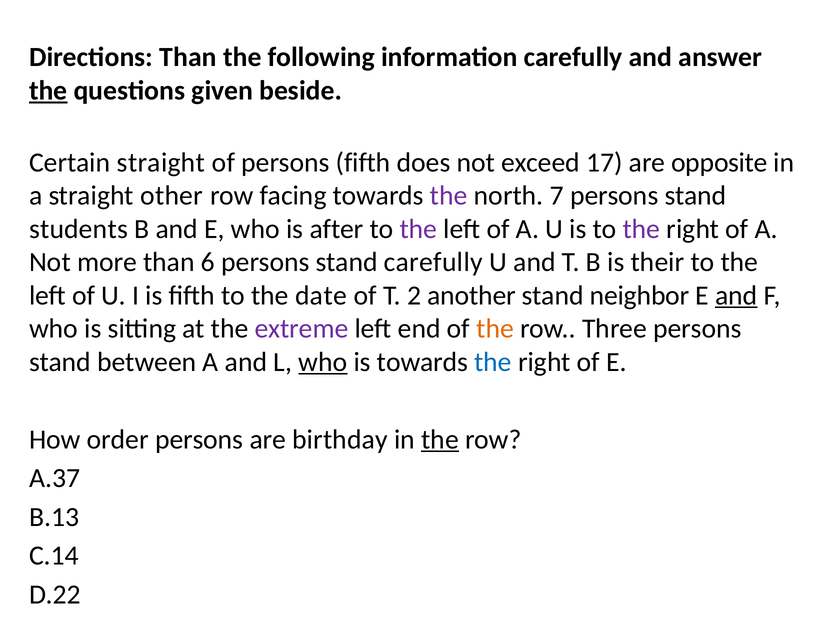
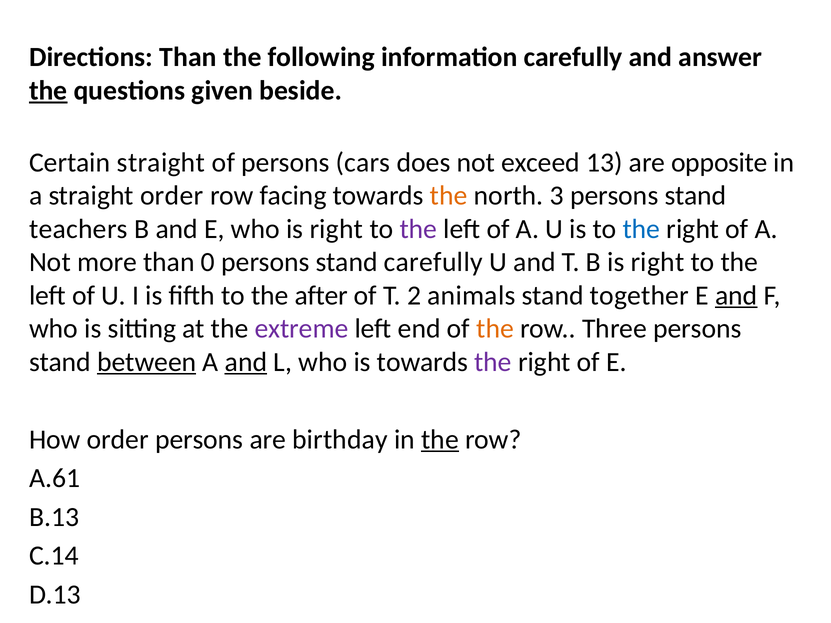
persons fifth: fifth -> cars (363, 163)
17: 17 -> 13 (604, 163)
straight other: other -> order (172, 196)
the colour: purple -> orange (449, 196)
7: 7 -> 3 (557, 196)
students: students -> teachers (78, 229)
who is after: after -> right (336, 229)
the colour: purple -> blue (641, 229)
6: 6 -> 0 (208, 262)
B is their: their -> right (657, 262)
date: date -> after (321, 296)
another: another -> animals (471, 296)
neighbor: neighbor -> together (639, 296)
between underline: none -> present (147, 362)
and underline: none -> present (246, 362)
who underline: present -> none (323, 362)
the colour: blue -> purple (493, 362)
A.37: A.37 -> A.61 (55, 478)
D.22: D.22 -> D.13 (55, 595)
